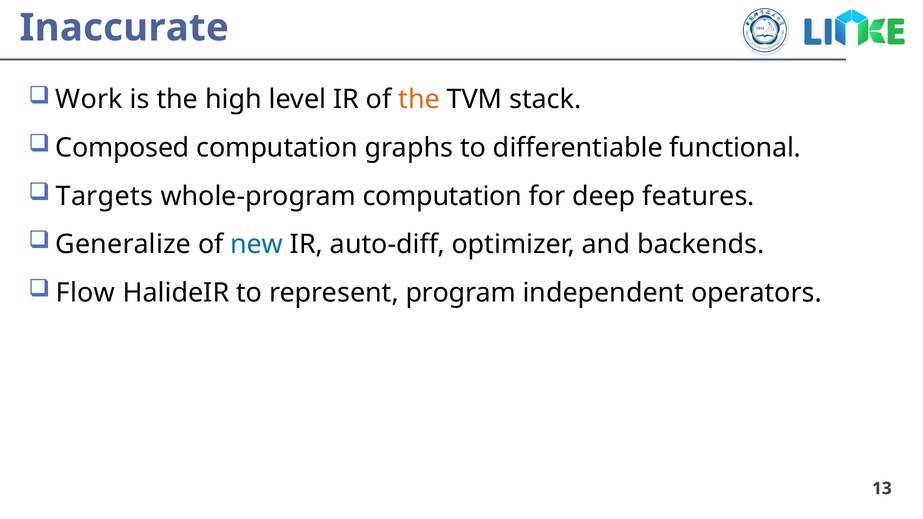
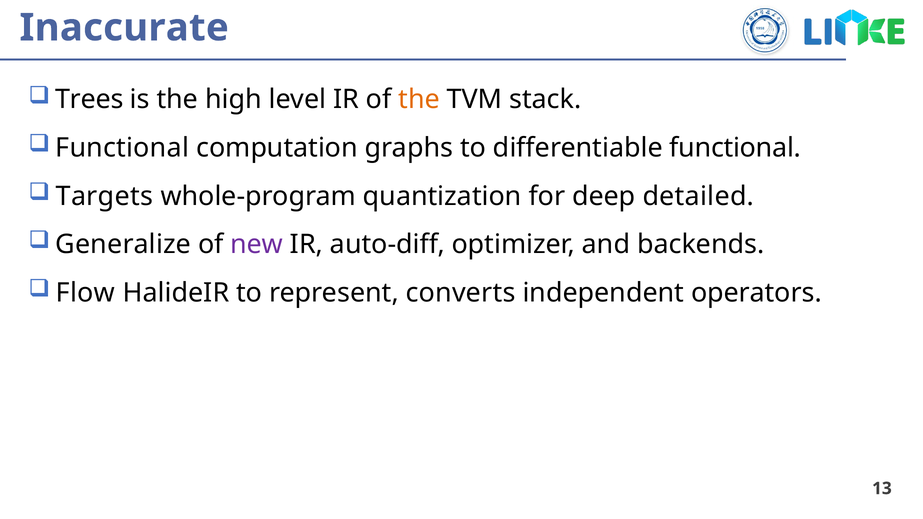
Work: Work -> Trees (89, 100)
Composed: Composed -> Functional (122, 148)
whole-program computation: computation -> quantization (442, 196)
features: features -> detailed (698, 196)
new colour: blue -> purple (257, 245)
program: program -> converts (461, 293)
